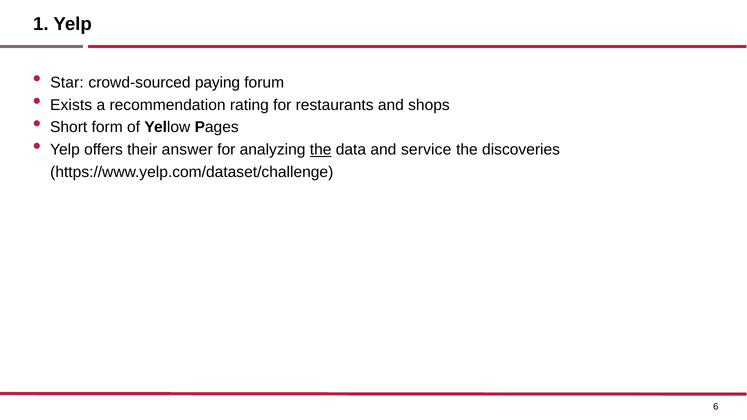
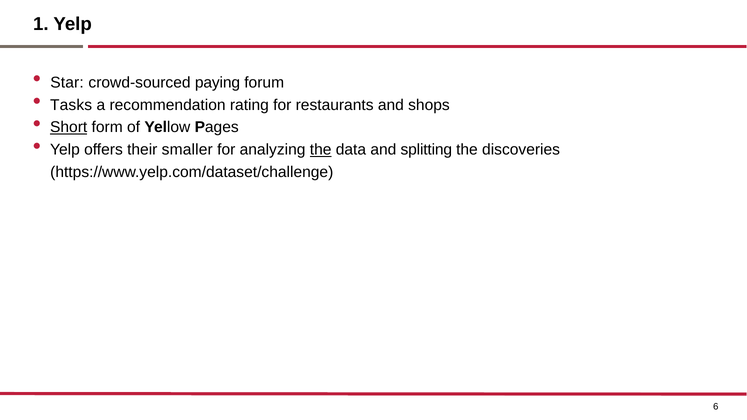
Exists: Exists -> Tasks (71, 105)
Short underline: none -> present (69, 127)
answer: answer -> smaller (187, 150)
service: service -> splitting (426, 150)
